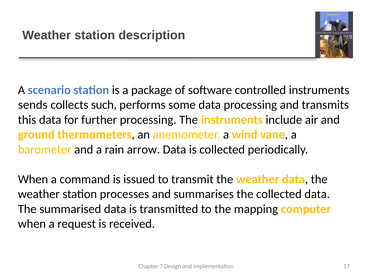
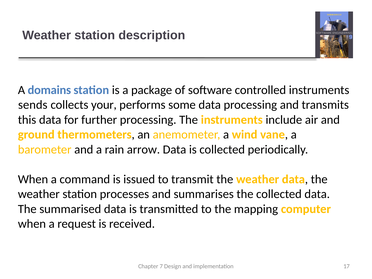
scenario: scenario -> domains (49, 90)
such: such -> your (104, 105)
